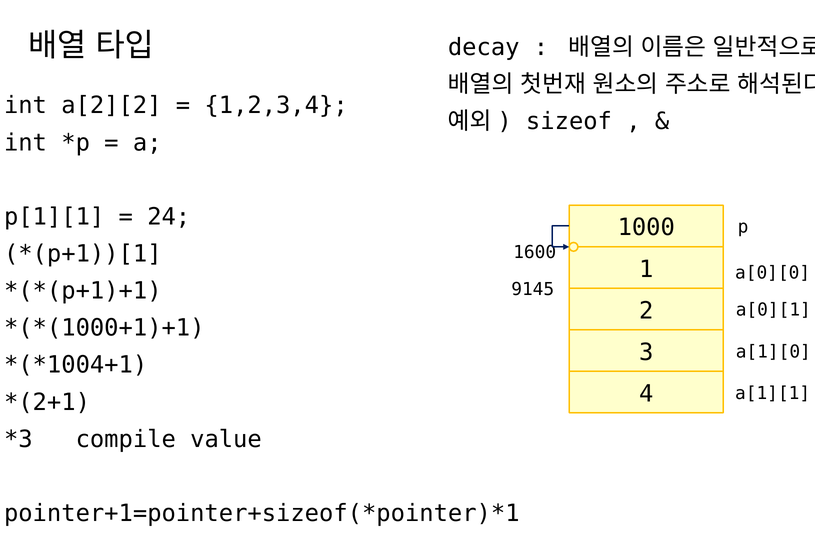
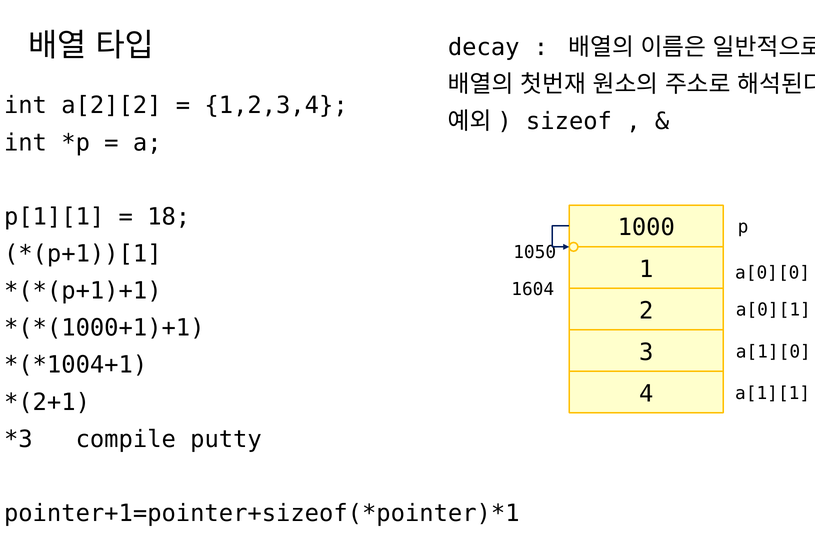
24: 24 -> 18 (169, 217)
1600: 1600 -> 1050 (535, 252)
9145: 9145 -> 1604 (533, 290)
value: value -> putty (226, 440)
